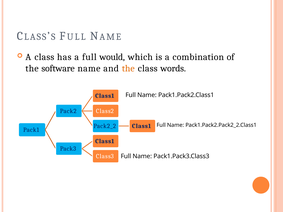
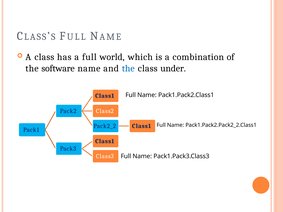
would: would -> world (112, 57)
the colour: orange -> blue (128, 68)
words: words -> under (173, 68)
